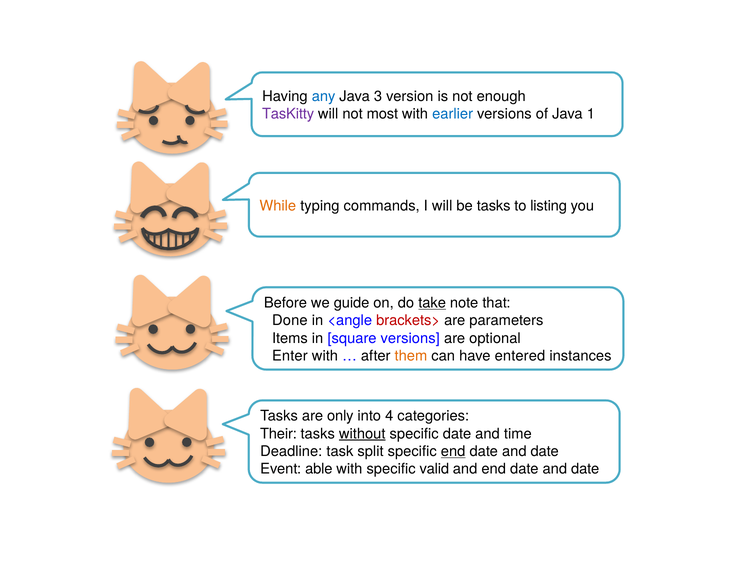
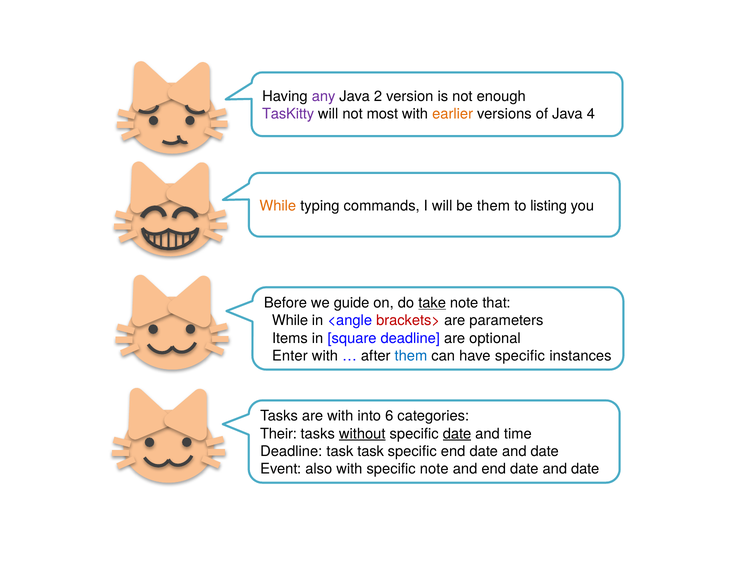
any colour: blue -> purple (324, 96)
3: 3 -> 2 (378, 96)
earlier colour: blue -> orange (453, 114)
1: 1 -> 4 (591, 114)
be tasks: tasks -> them (494, 206)
Done: Done -> While (290, 321)
square versions: versions -> deadline (410, 338)
them colour: orange -> blue (411, 356)
have entered: entered -> specific (520, 356)
are only: only -> with (340, 416)
4: 4 -> 6 (389, 416)
date underline: none -> present (457, 434)
task split: split -> task (371, 451)
end underline: present -> none (453, 451)
able: able -> also (319, 469)
specific valid: valid -> note (434, 469)
